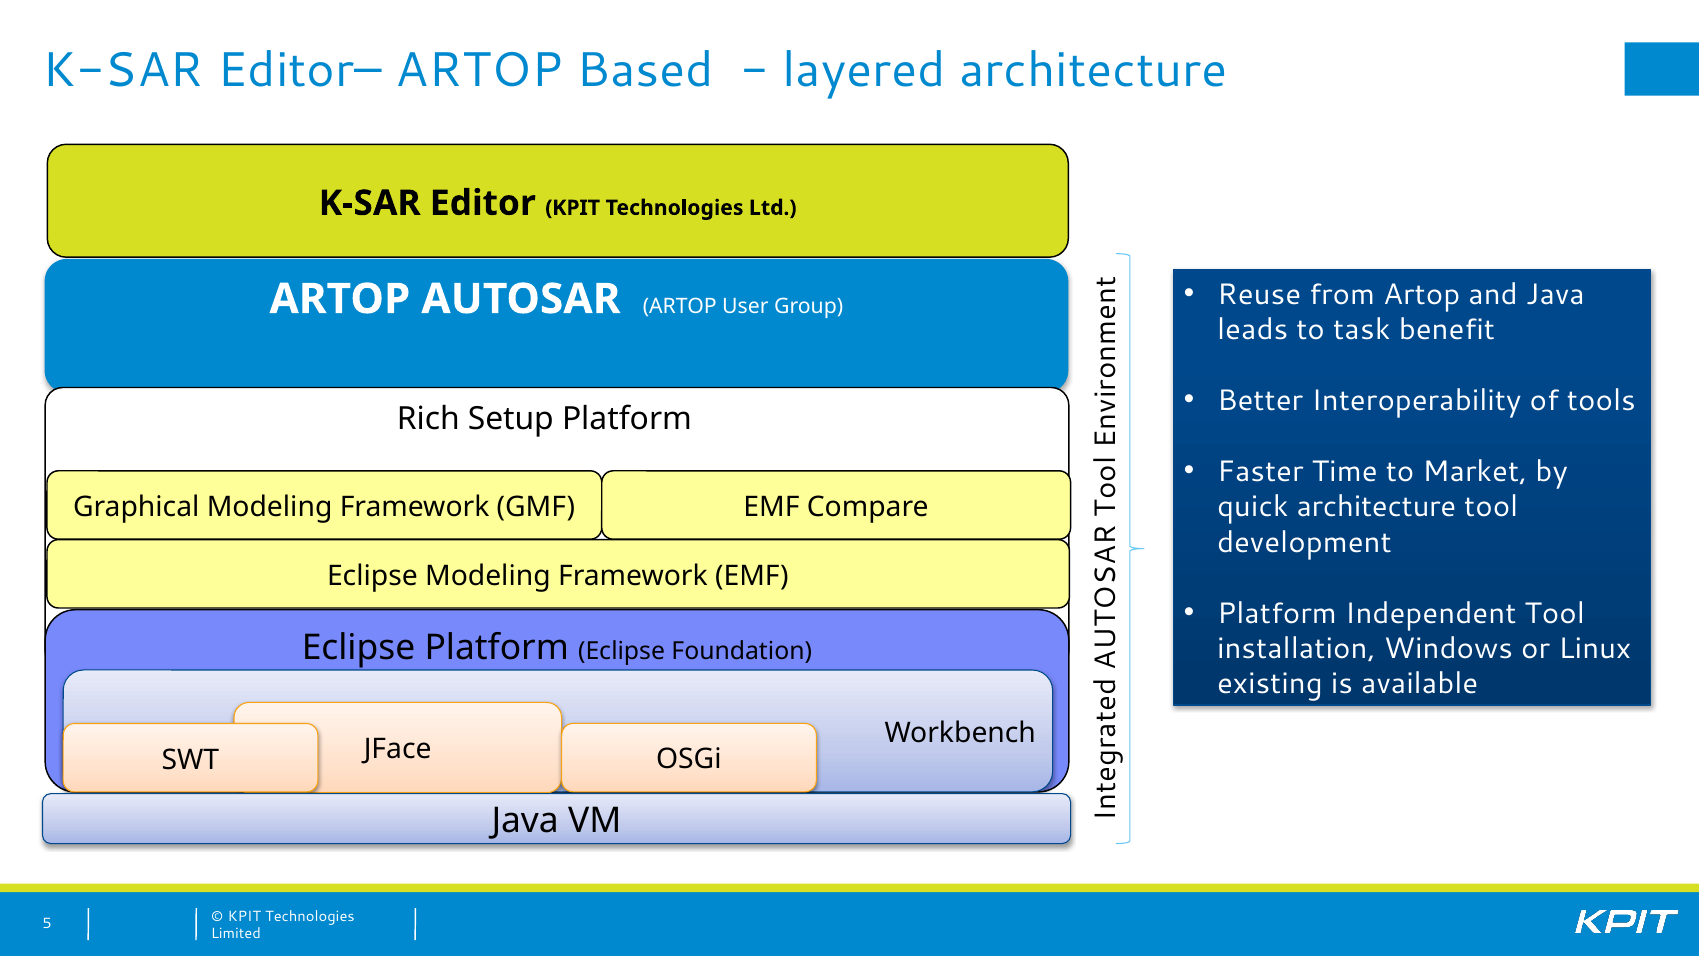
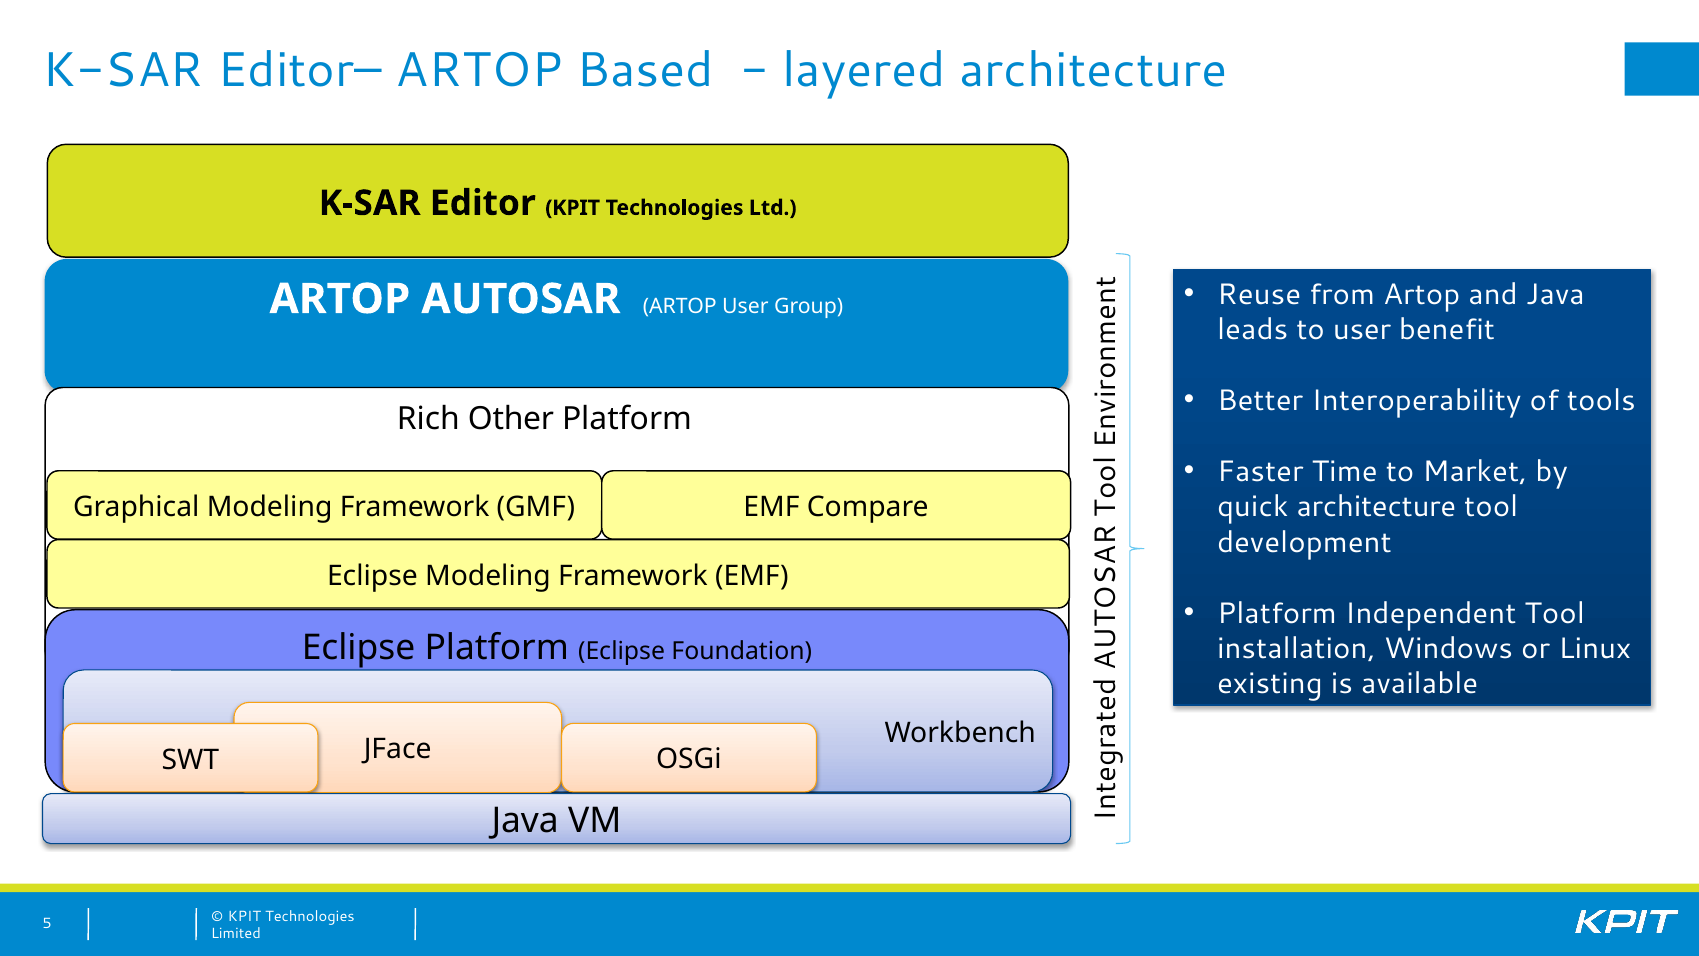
to task: task -> user (1362, 330)
Setup: Setup -> Other (511, 419)
